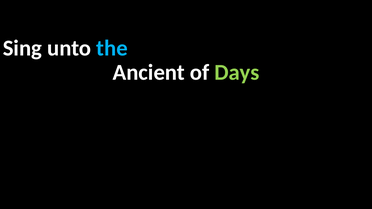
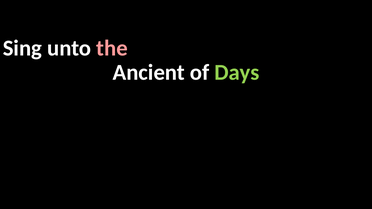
the colour: light blue -> pink (112, 48)
